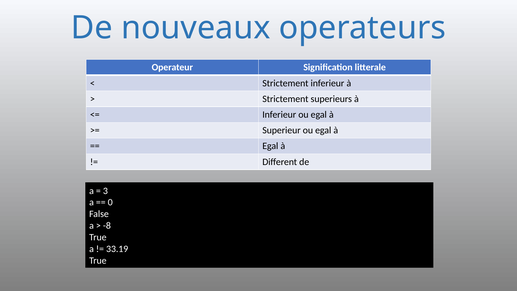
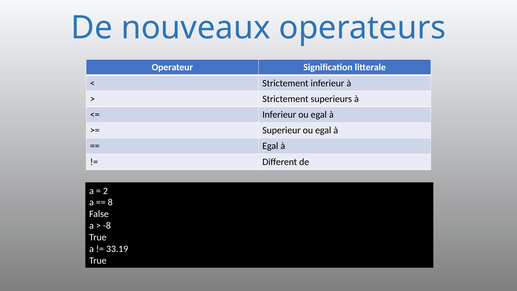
3: 3 -> 2 (105, 191)
0: 0 -> 8 (110, 202)
